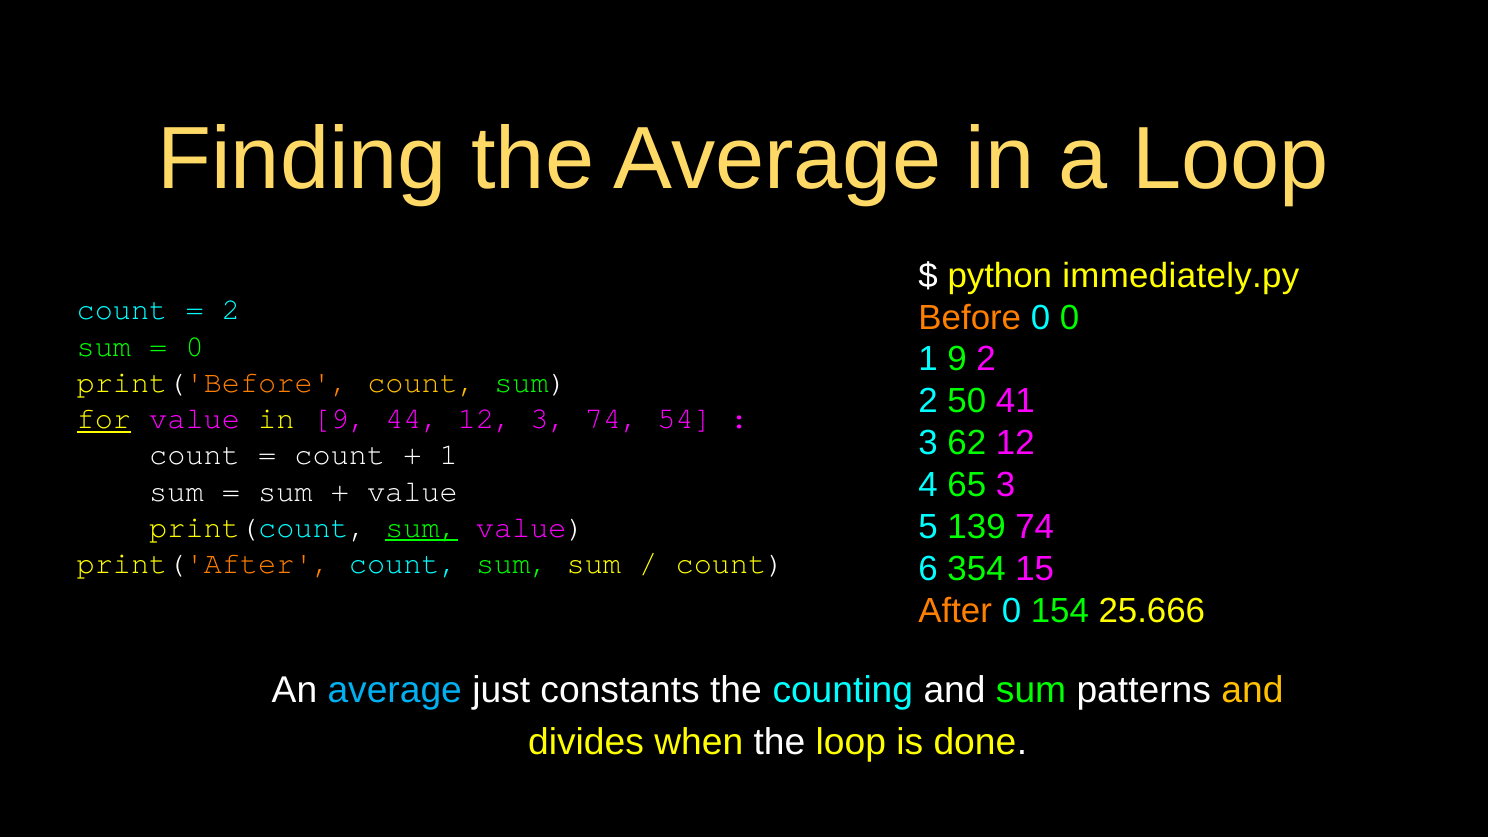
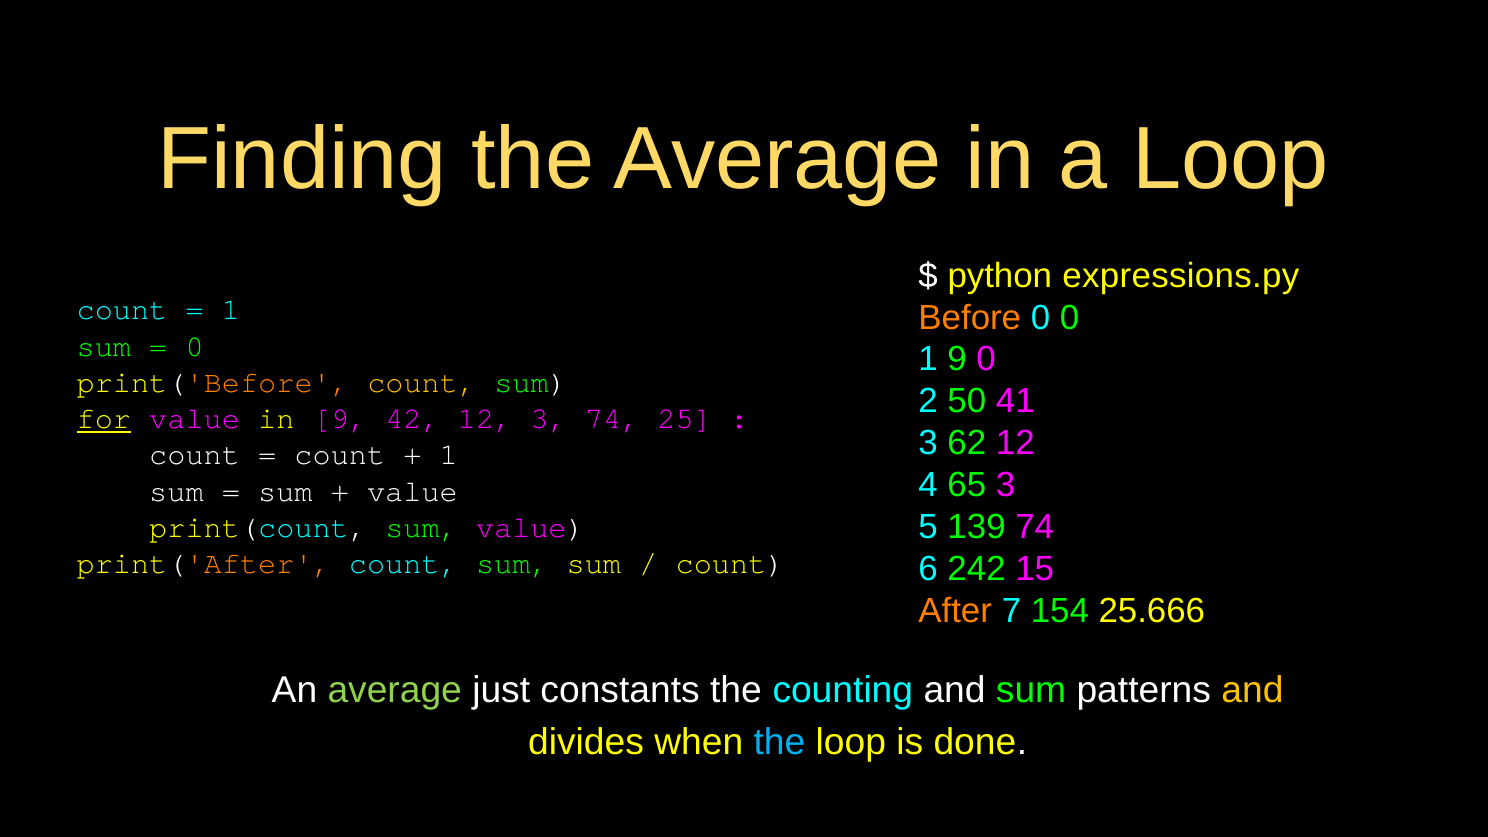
immediately.py: immediately.py -> expressions.py (1181, 276)
2: 2 -> 1 (231, 310)
9 2: 2 -> 0 (986, 359)
44: 44 -> 42 (412, 419)
54: 54 -> 25 (685, 419)
sum underline: present -> none (422, 527)
354: 354 -> 242 (977, 569)
After 0: 0 -> 7 (1011, 611)
average colour: light blue -> light green (395, 691)
the colour: white -> light blue (779, 742)
